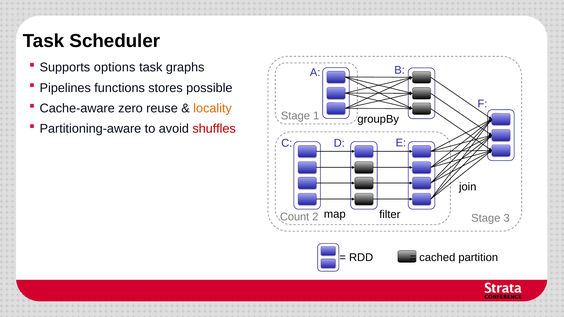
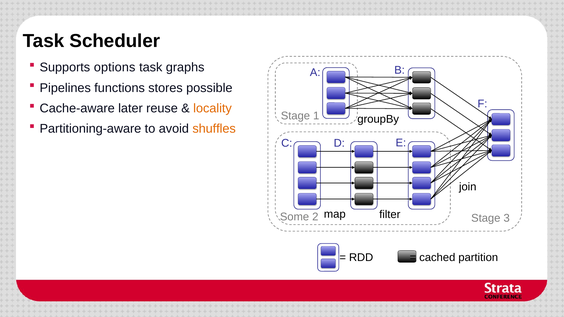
zero: zero -> later (130, 108)
shuffles colour: red -> orange (214, 129)
Count: Count -> Some (295, 217)
